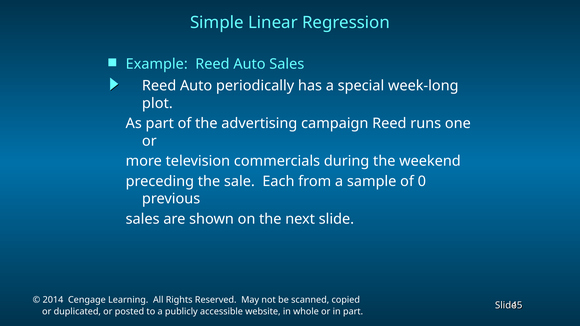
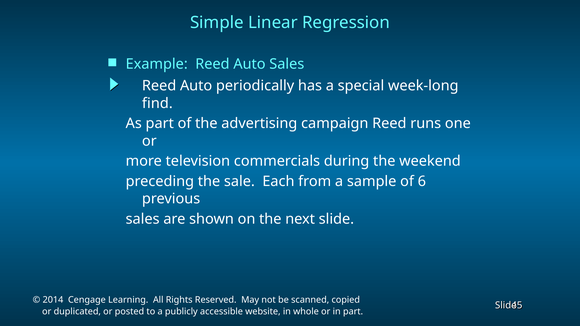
plot: plot -> find (157, 103)
0: 0 -> 6 (422, 182)
